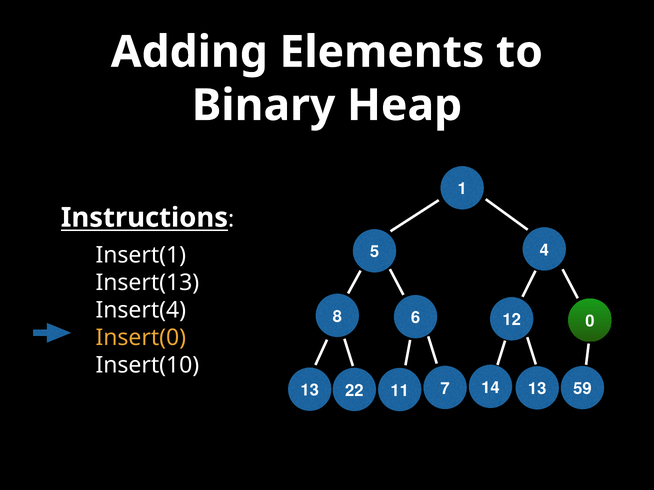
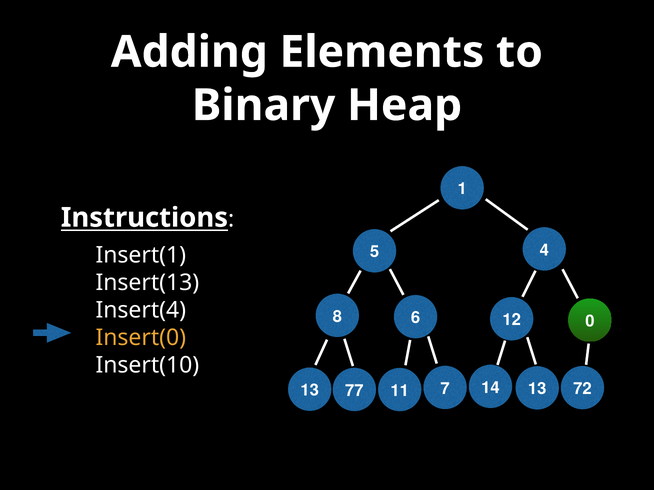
59: 59 -> 72 (582, 389)
22: 22 -> 77 (354, 391)
